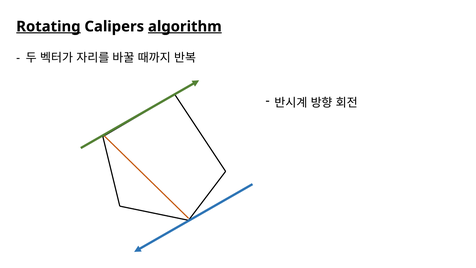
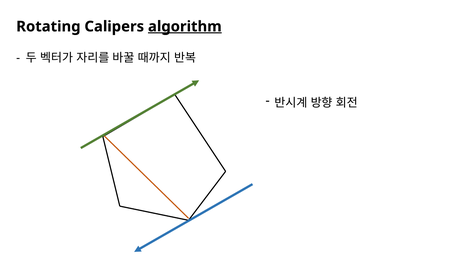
Rotating underline: present -> none (48, 26)
